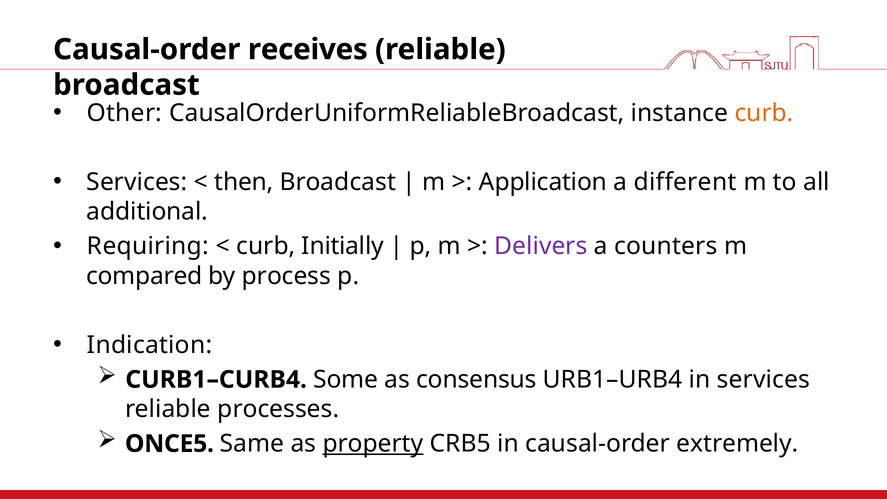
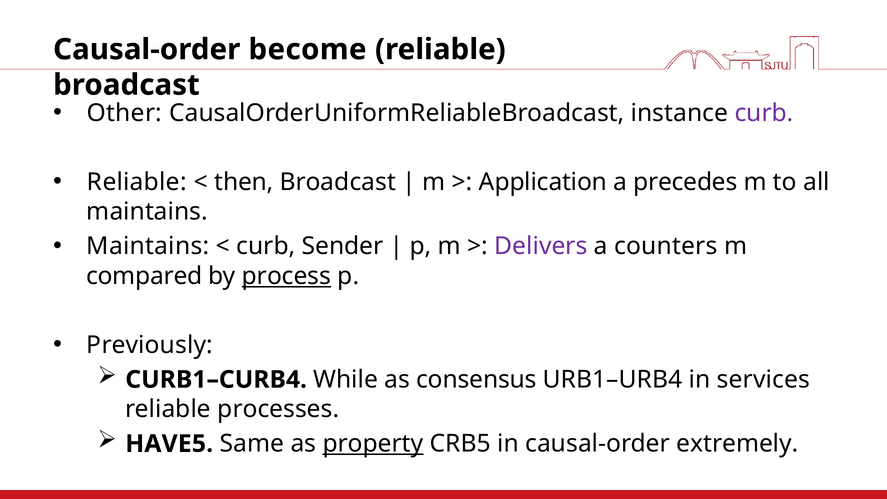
receives: receives -> become (308, 49)
curb colour: orange -> purple (764, 113)
Services: Services -> Reliable (137, 182)
different: different -> precedes (685, 182)
additional: additional -> maintains (147, 212)
Requiring: Requiring -> Maintains (148, 246)
Initially: Initially -> Sender (343, 246)
process underline: none -> present (286, 276)
Indication: Indication -> Previously (150, 345)
Some: Some -> While (346, 380)
ONCE5: ONCE5 -> HAVE5 (169, 444)
